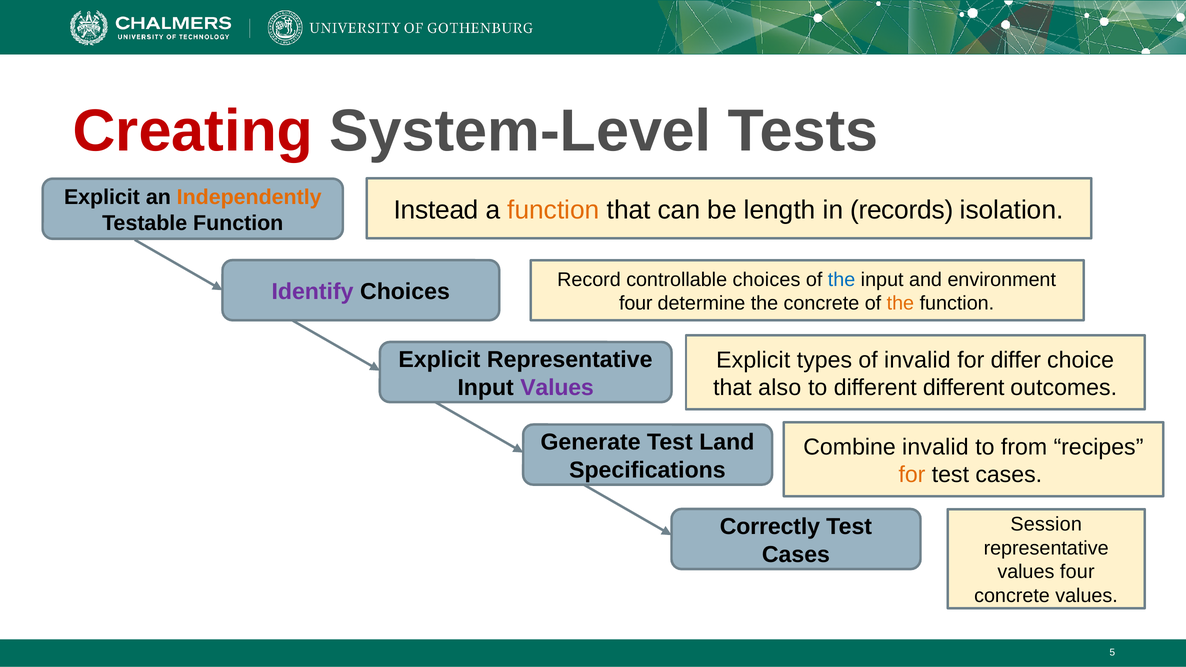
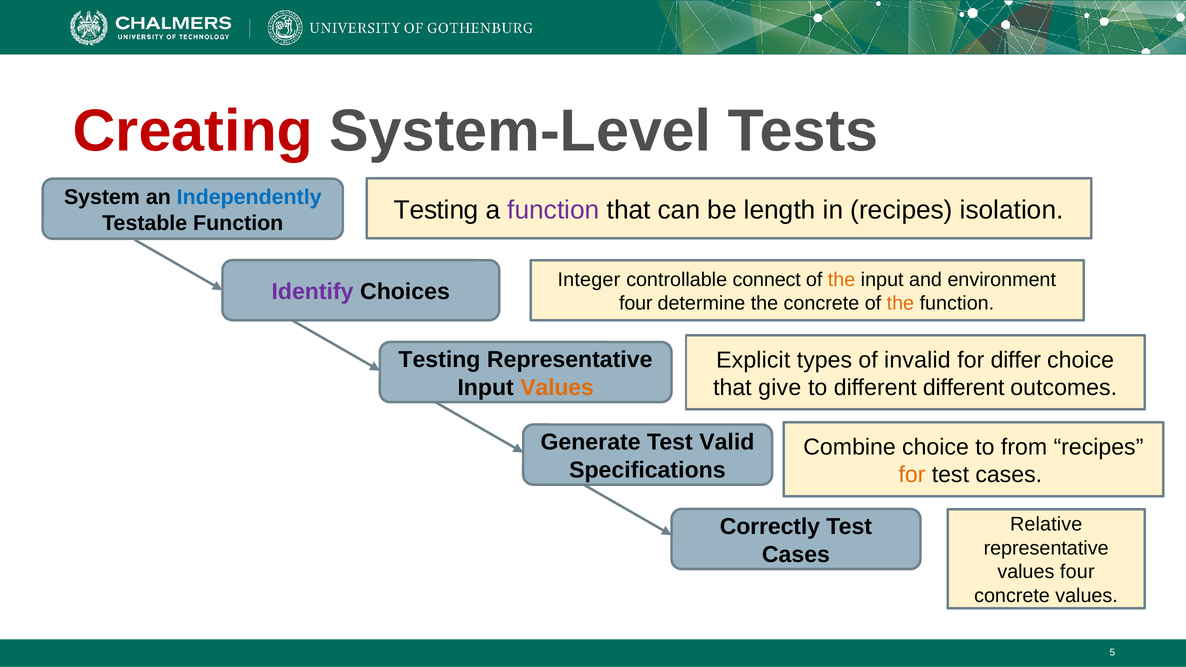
Explicit: Explicit -> System (102, 197)
Independently colour: orange -> blue (249, 197)
Instead: Instead -> Testing (436, 210)
function colour: orange -> purple (553, 210)
in records: records -> recipes (902, 210)
Record: Record -> Integer (589, 280)
controllable choices: choices -> connect (767, 280)
the colour: blue -> orange (842, 280)
Explicit: Explicit -> Testing (439, 360)
Values colour: purple -> orange (557, 388)
also: also -> give (780, 388)
Land: Land -> Valid (727, 442)
Combine invalid: invalid -> choice (935, 447)
Session: Session -> Relative (1046, 525)
